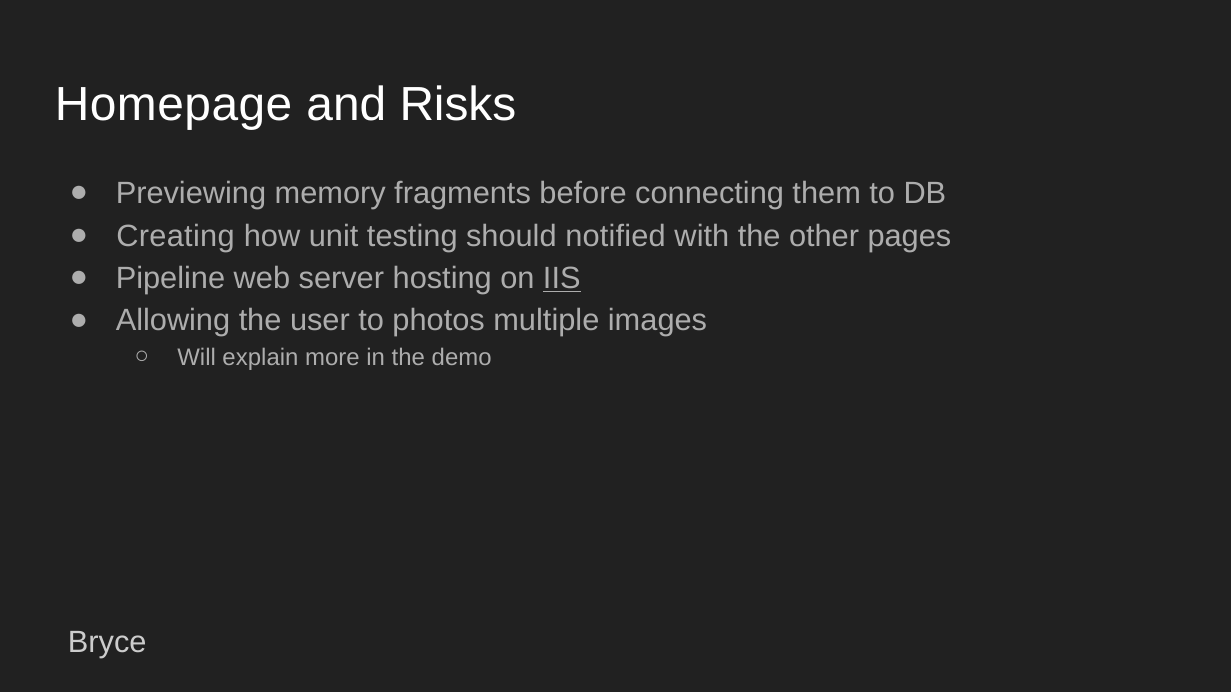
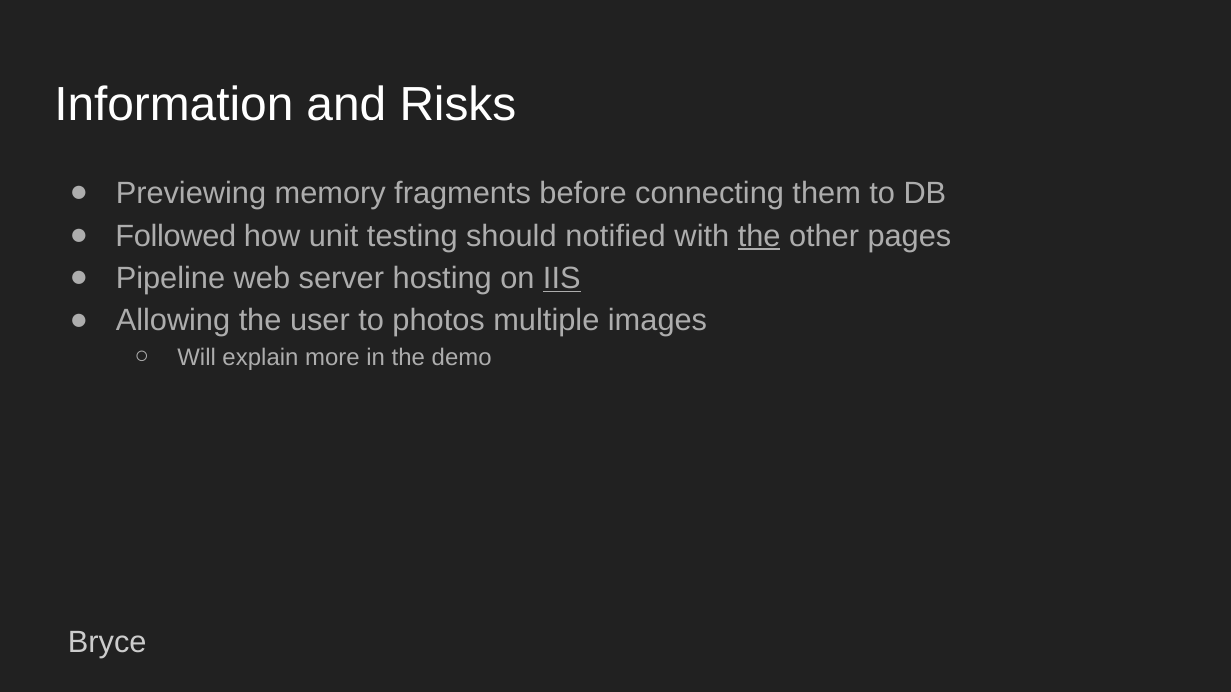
Homepage: Homepage -> Information (174, 104)
Creating: Creating -> Followed (176, 236)
the underline: none -> present (759, 236)
